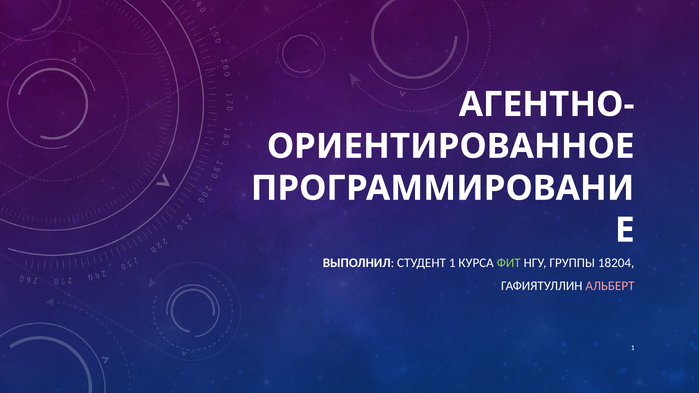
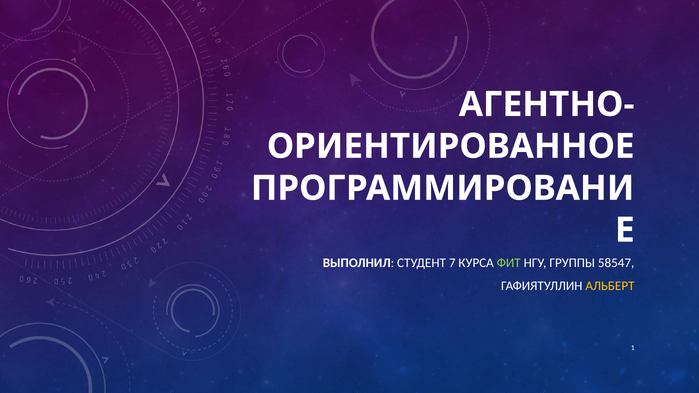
СТУДЕНТ 1: 1 -> 7 (452, 263)
18204: 18204 -> 58547 (616, 263)
АЛЬБЕРТ colour: pink -> yellow (610, 286)
